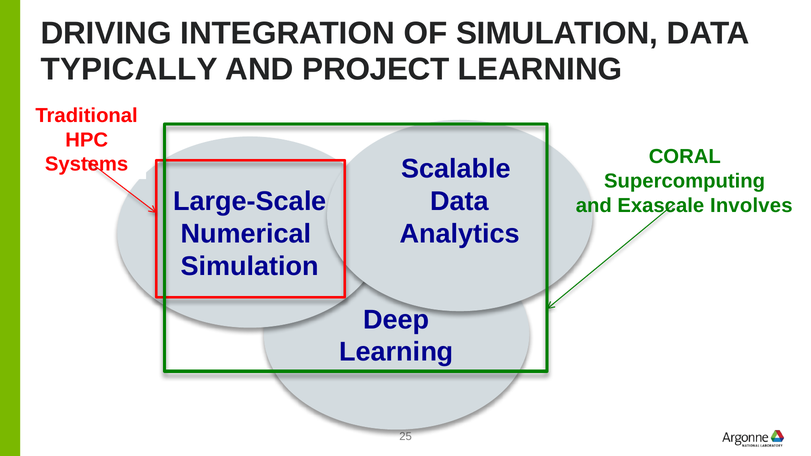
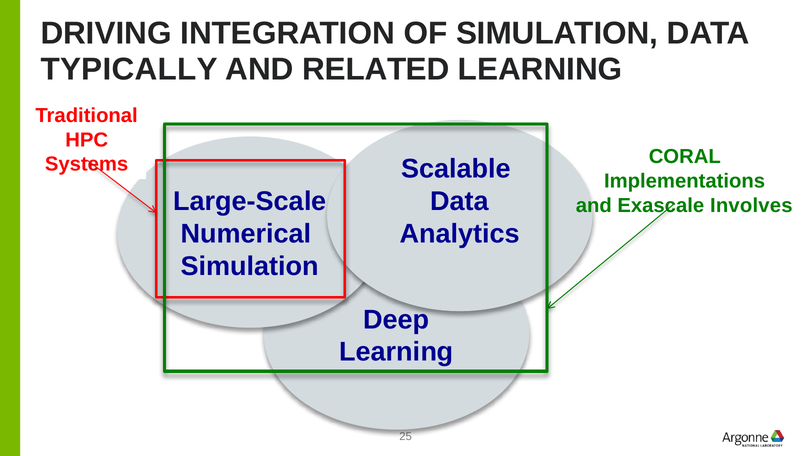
PROJECT: PROJECT -> RELATED (376, 69)
Supercomputing: Supercomputing -> Implementations (685, 181)
